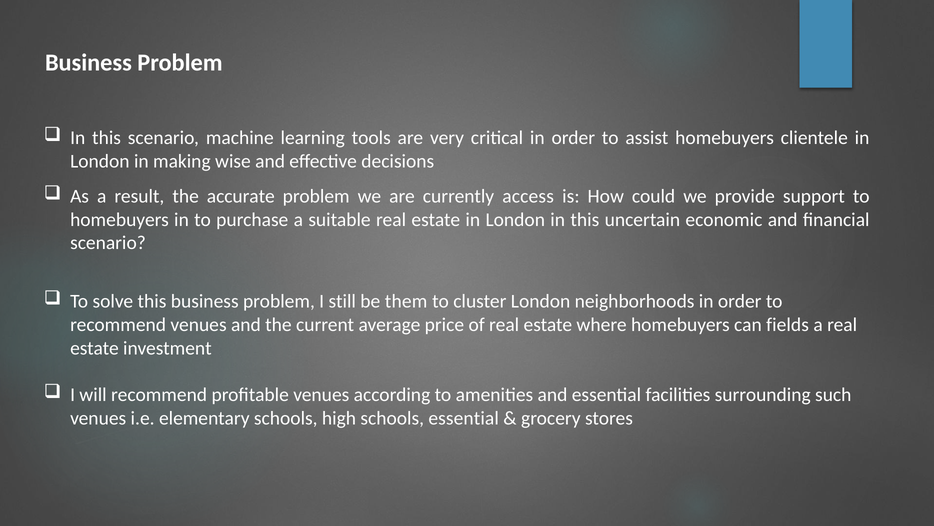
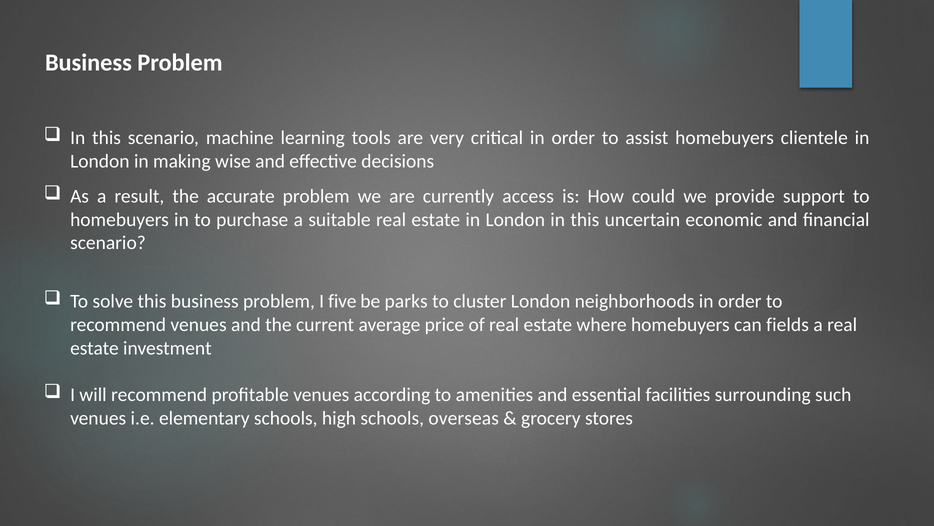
still: still -> five (342, 301)
them: them -> parks (406, 301)
schools essential: essential -> overseas (464, 418)
